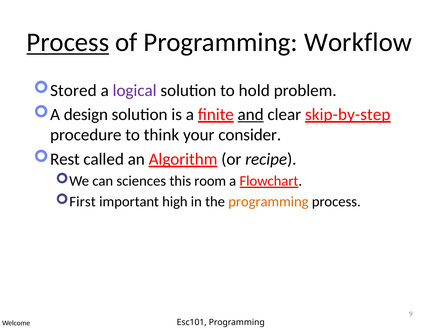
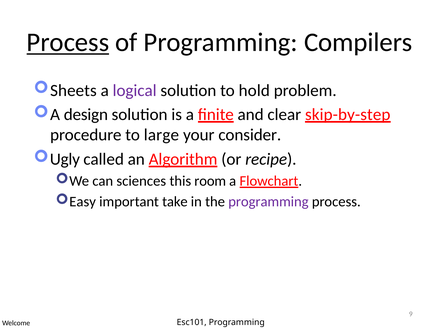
Workflow: Workflow -> Compilers (358, 42)
Stored: Stored -> Sheets (73, 90)
and underline: present -> none (251, 115)
think: think -> large (161, 135)
Rest: Rest -> Ugly (65, 159)
First: First -> Easy (83, 202)
high: high -> take (175, 202)
programming colour: orange -> purple (268, 202)
